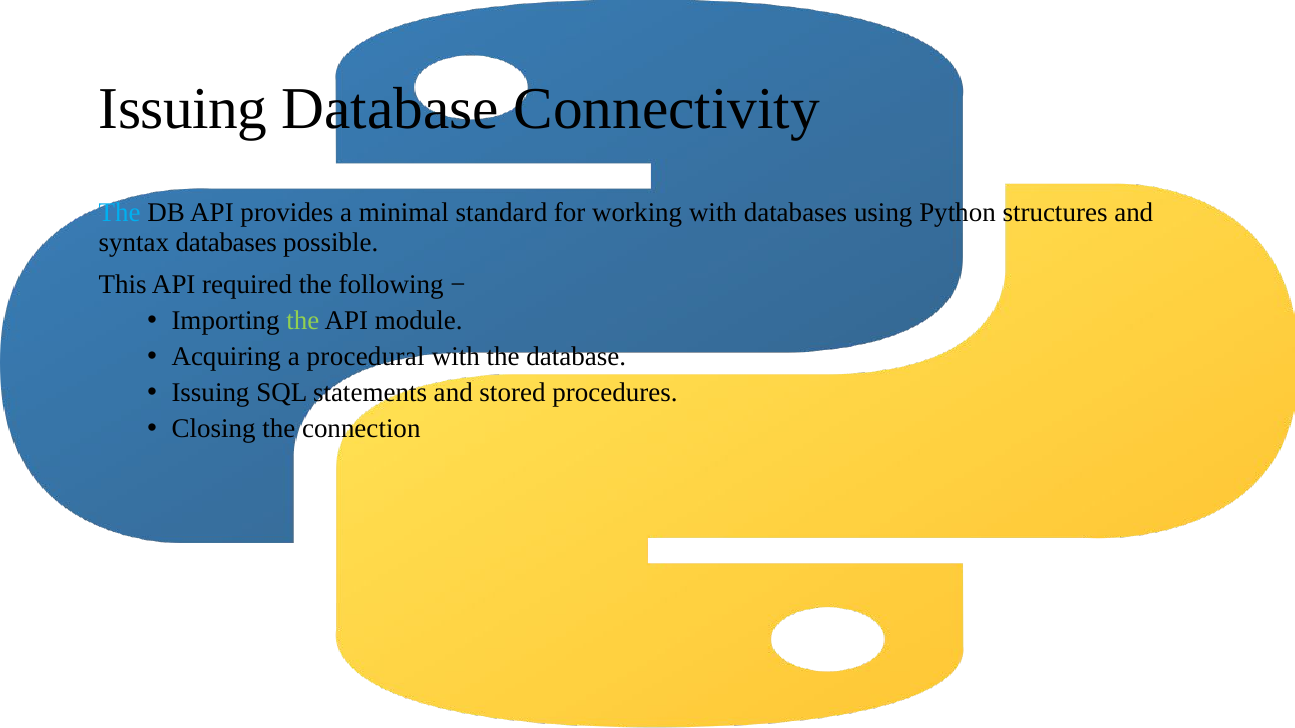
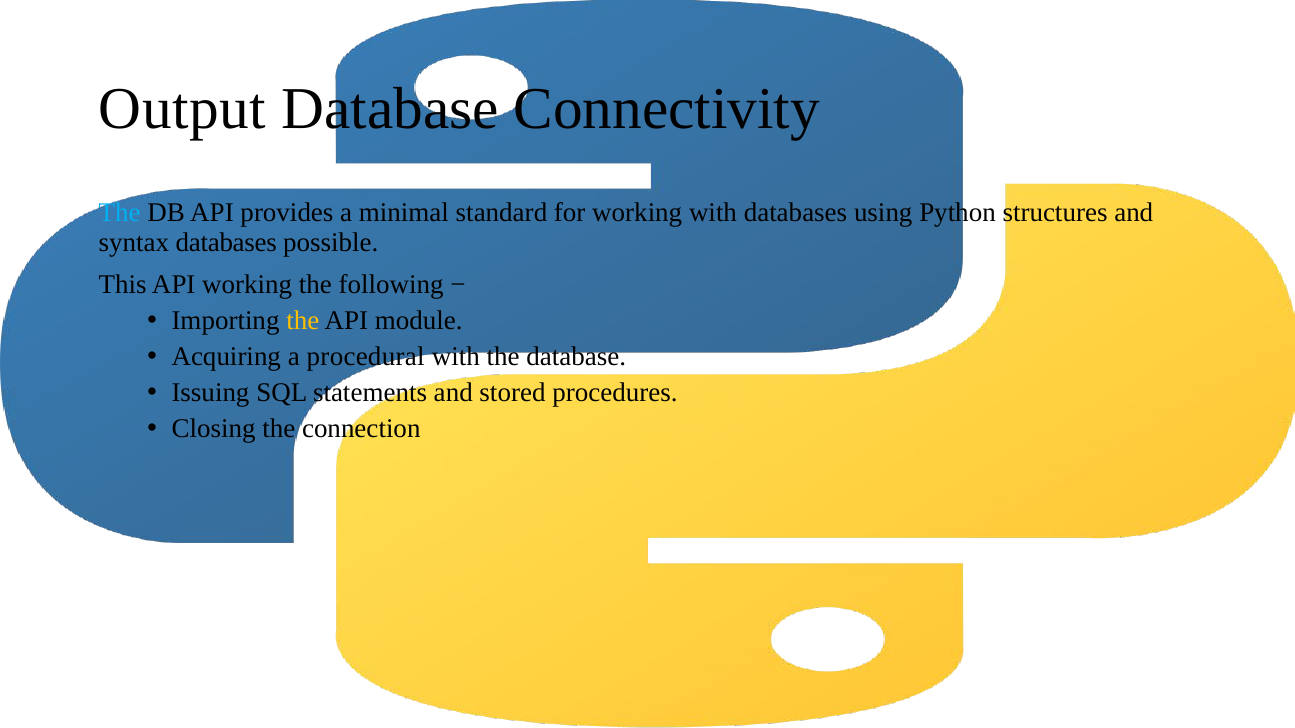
Issuing: Issuing -> Output (182, 109)
API required: required -> working (247, 285)
the colour: light green -> yellow (303, 321)
